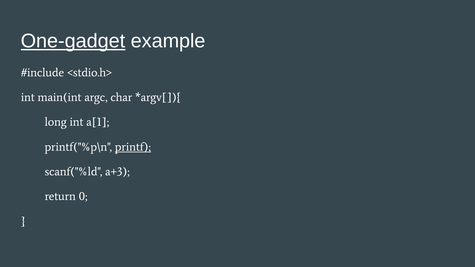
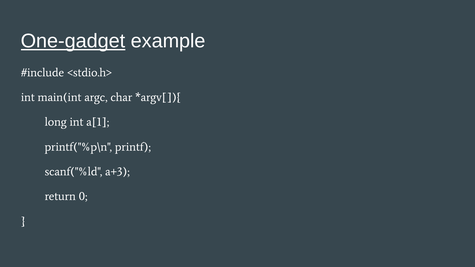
printf underline: present -> none (133, 147)
